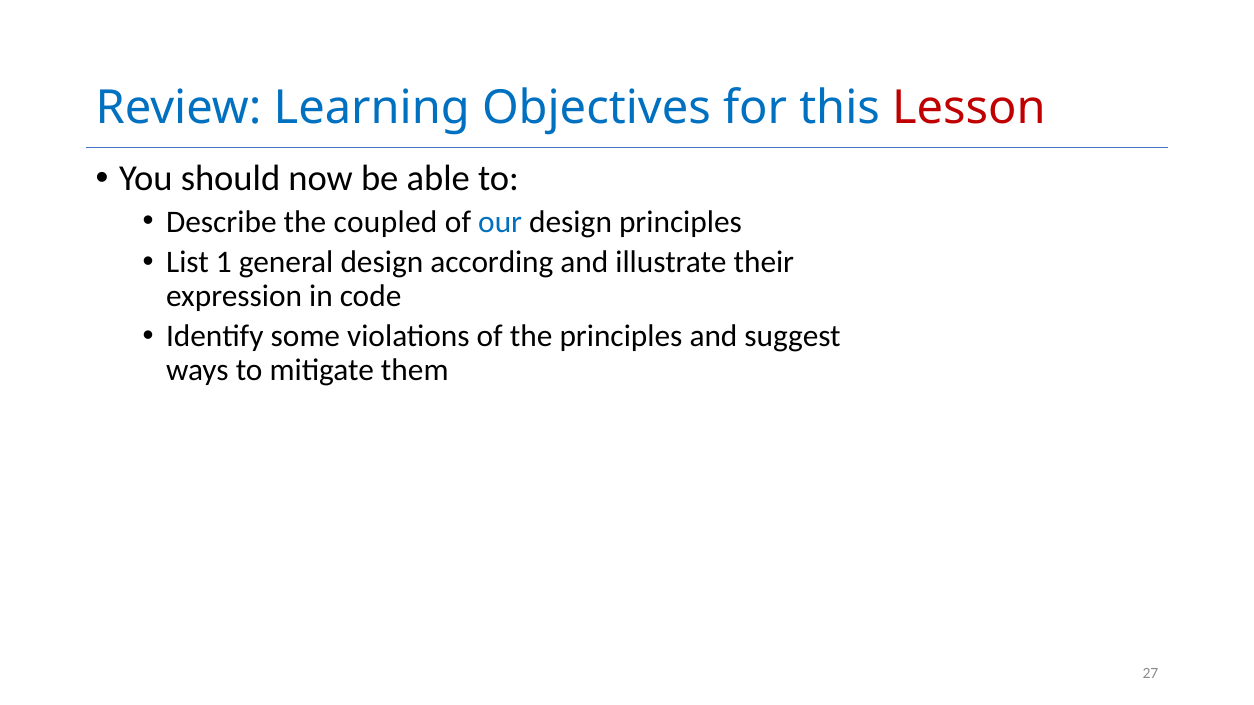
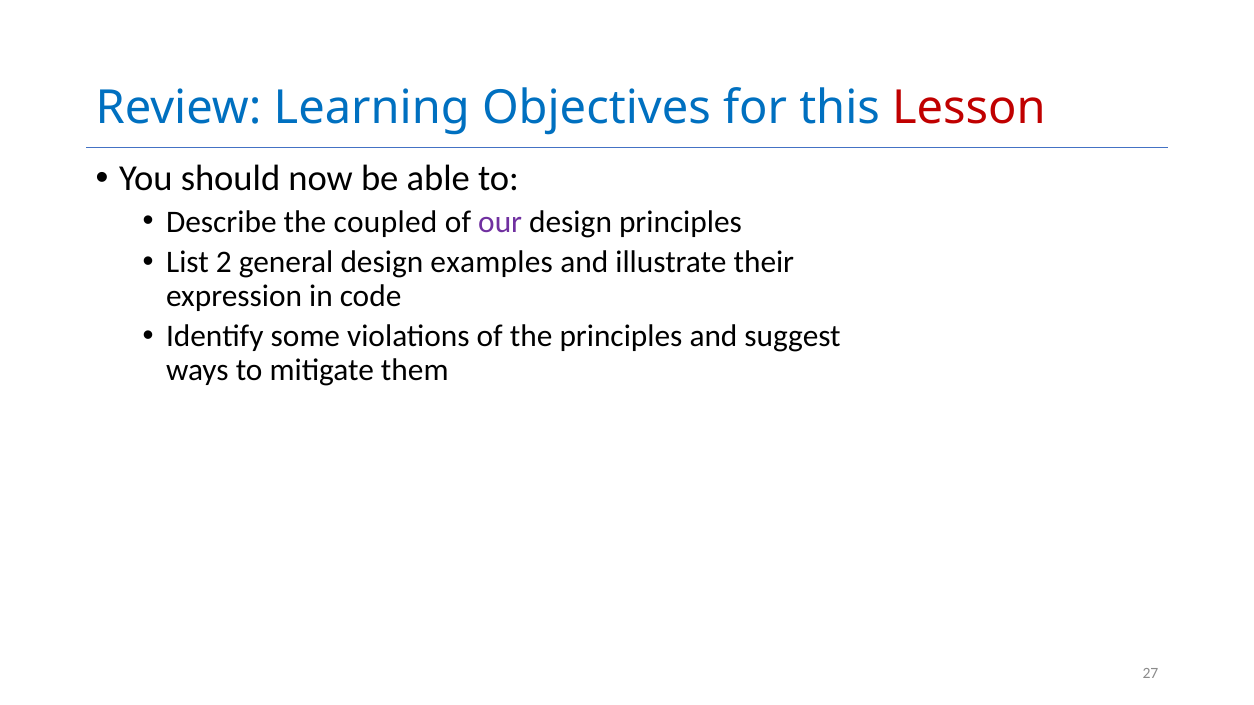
our colour: blue -> purple (500, 222)
1: 1 -> 2 (224, 262)
according: according -> examples (492, 262)
